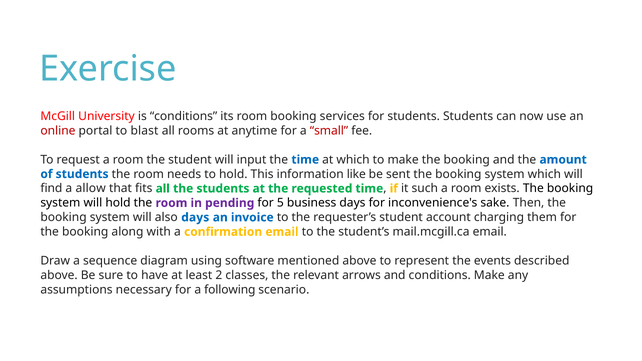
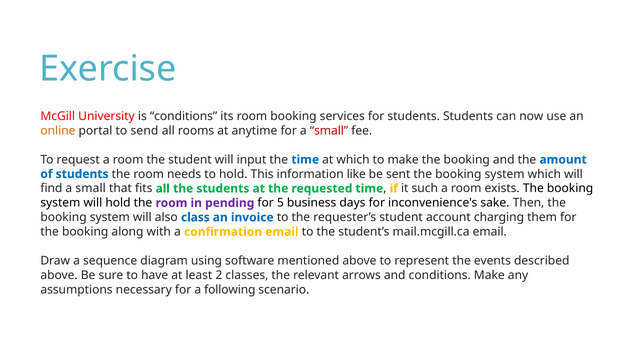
online colour: red -> orange (58, 131)
blast: blast -> send (144, 131)
find a allow: allow -> small (91, 189)
also days: days -> class (195, 217)
